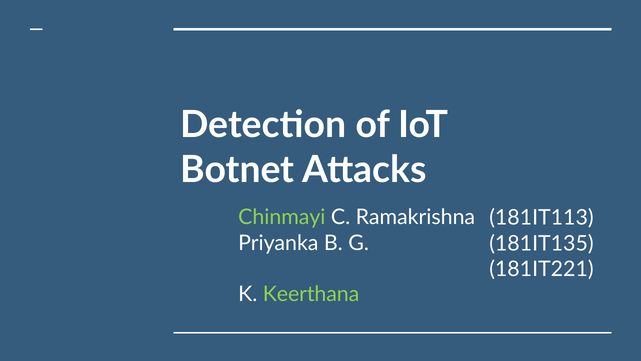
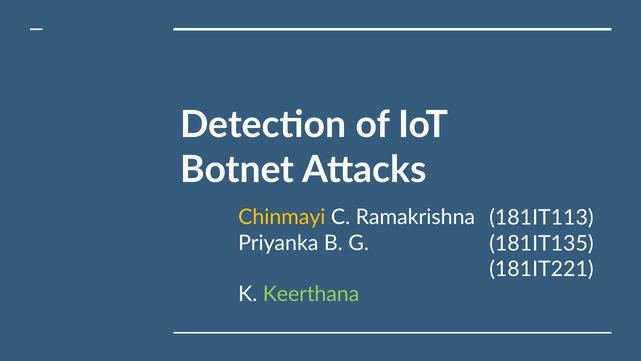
Chinmayi colour: light green -> yellow (282, 217)
